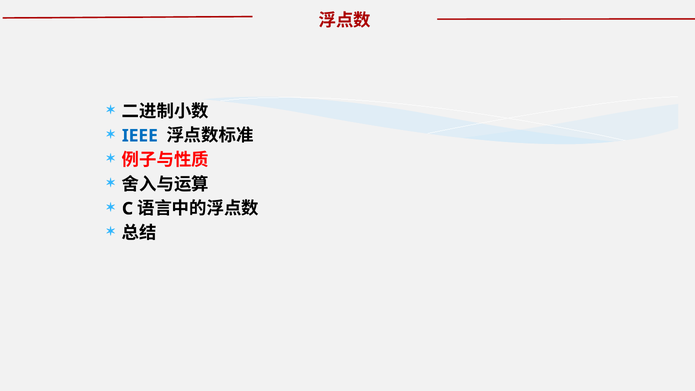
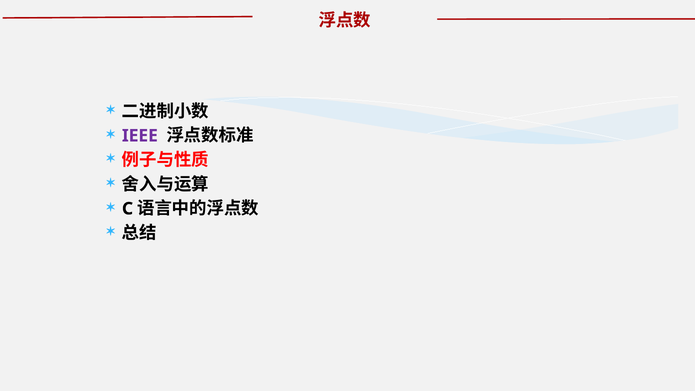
IEEE colour: blue -> purple (140, 136)
